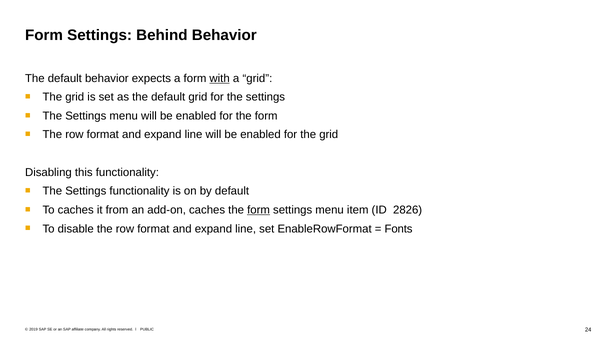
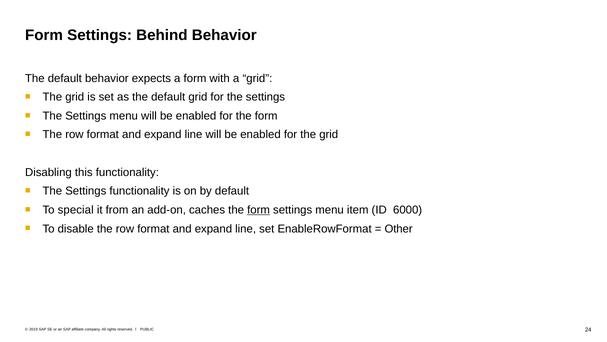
with underline: present -> none (220, 78)
To caches: caches -> special (76, 210)
2826: 2826 -> 6000 (408, 210)
Fonts: Fonts -> Other (399, 228)
